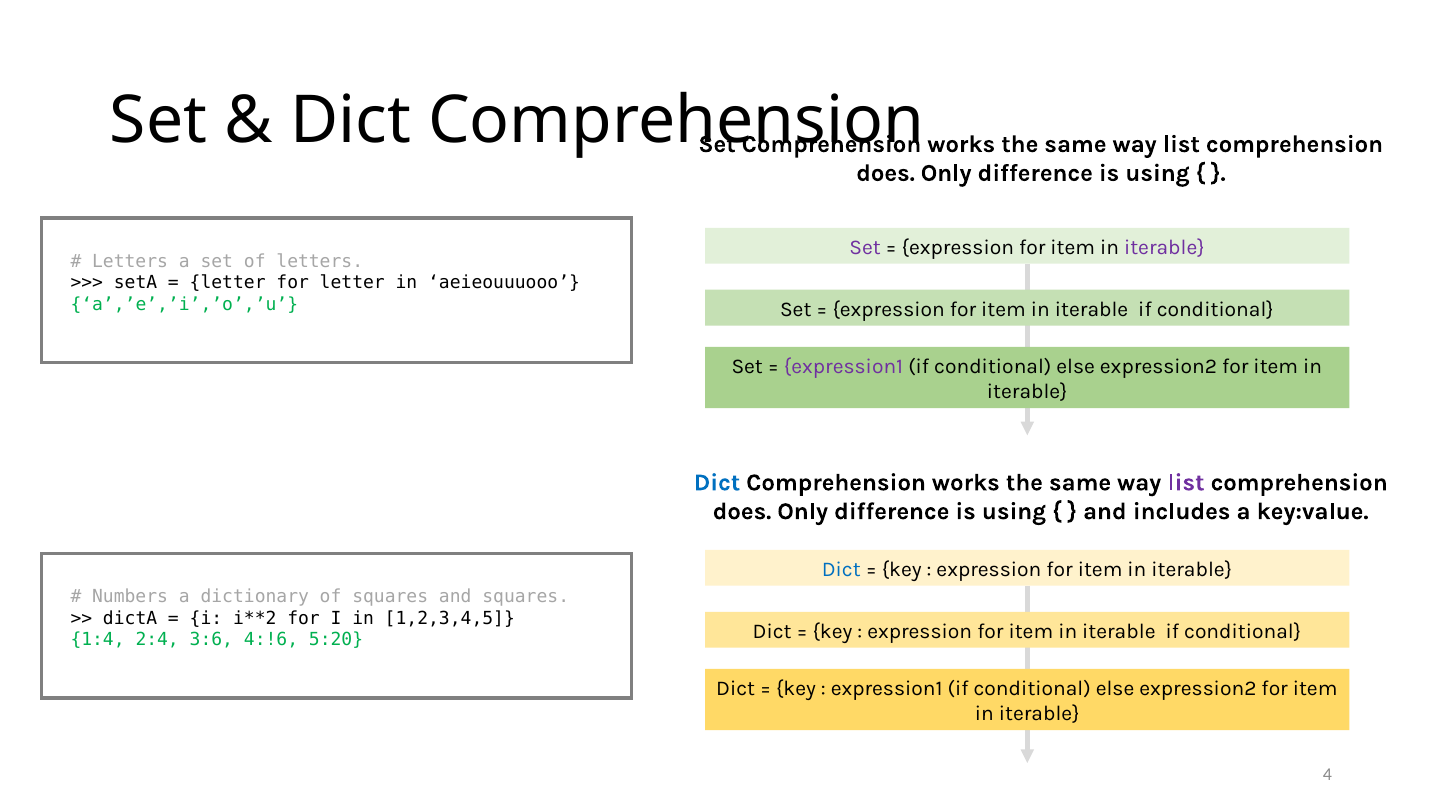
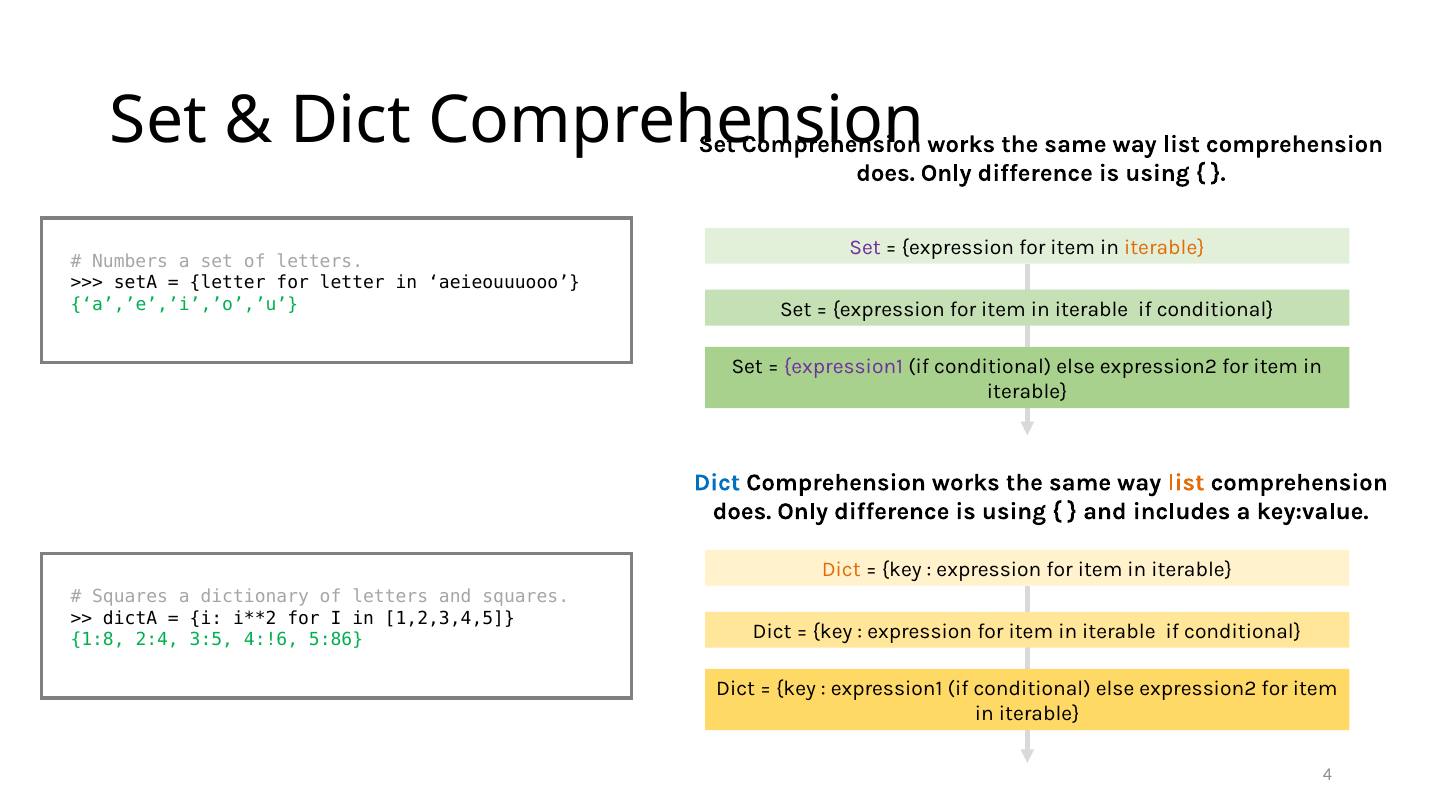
iterable colour: purple -> orange (1164, 247)
Letters: Letters -> Numbers (130, 261)
list colour: purple -> orange (1186, 482)
Dict colour: blue -> orange (841, 569)
Numbers: Numbers -> Squares (130, 597)
dictionary of squares: squares -> letters (390, 597)
1:4: 1:4 -> 1:8 (98, 640)
3:6: 3:6 -> 3:5 (211, 640)
5:20: 5:20 -> 5:86 (336, 640)
